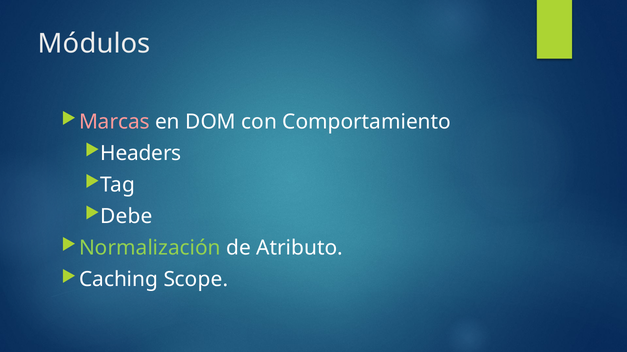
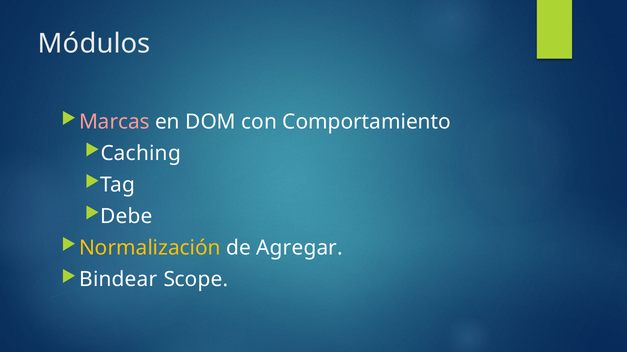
Headers: Headers -> Caching (141, 154)
Normalización colour: light green -> yellow (150, 248)
Atributo: Atributo -> Agregar (300, 248)
Caching: Caching -> Bindear (118, 280)
